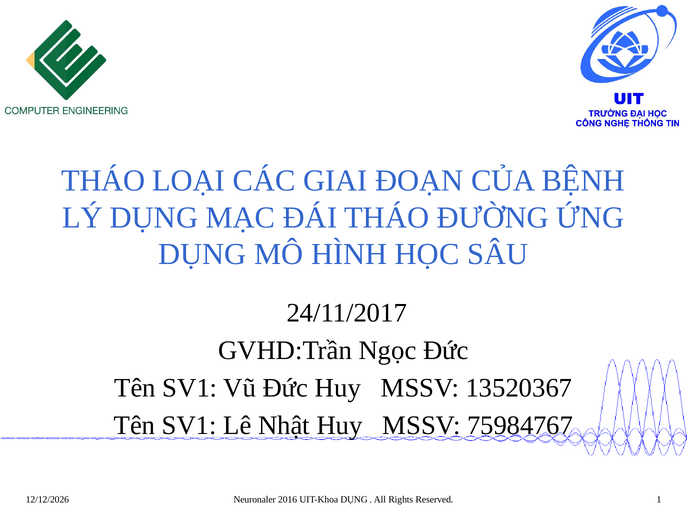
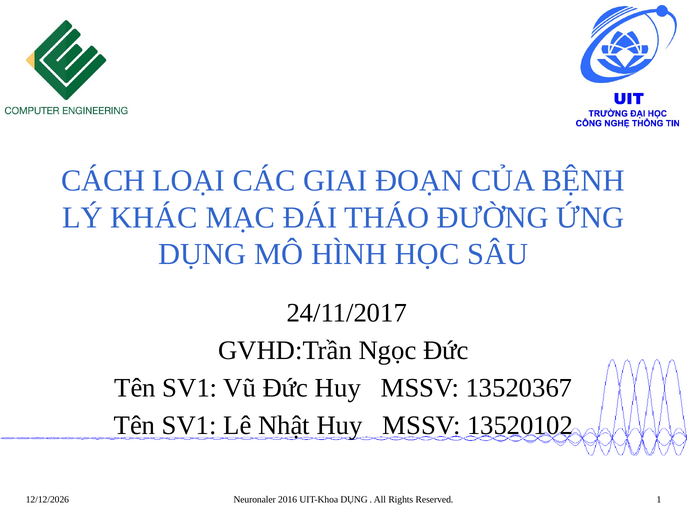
THÁO: THÁO -> CÁCH (103, 181)
LÝ DỤNG: DỤNG -> KHÁC (154, 218)
75984767: 75984767 -> 13520102 (520, 426)
